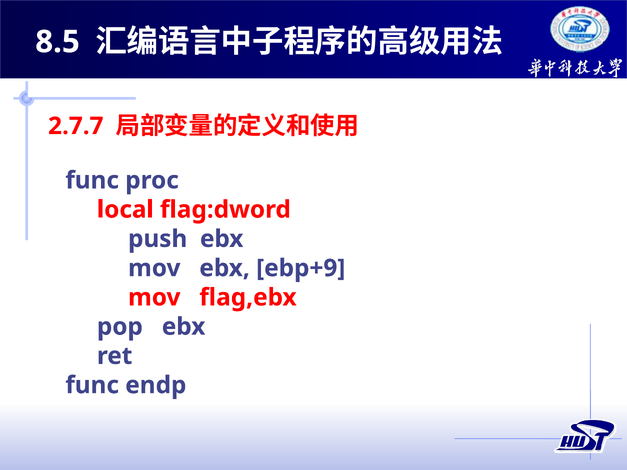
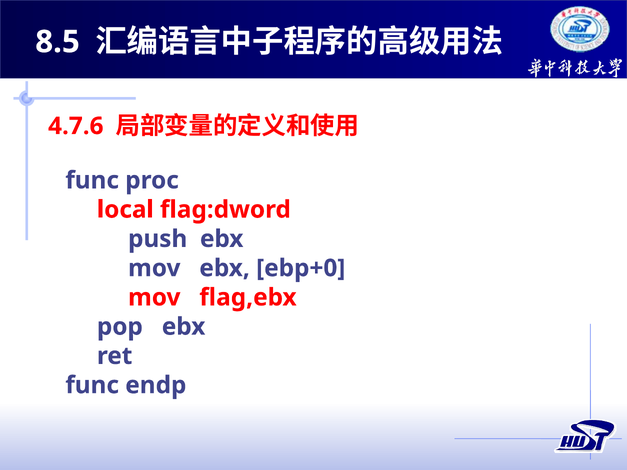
2.7.7: 2.7.7 -> 4.7.6 (76, 126)
ebp+9: ebp+9 -> ebp+0 (301, 268)
